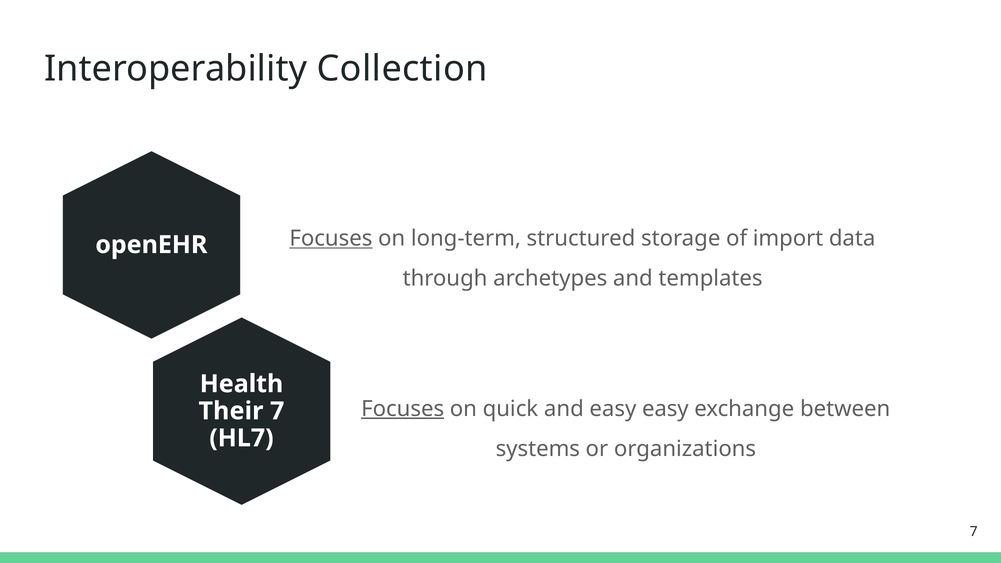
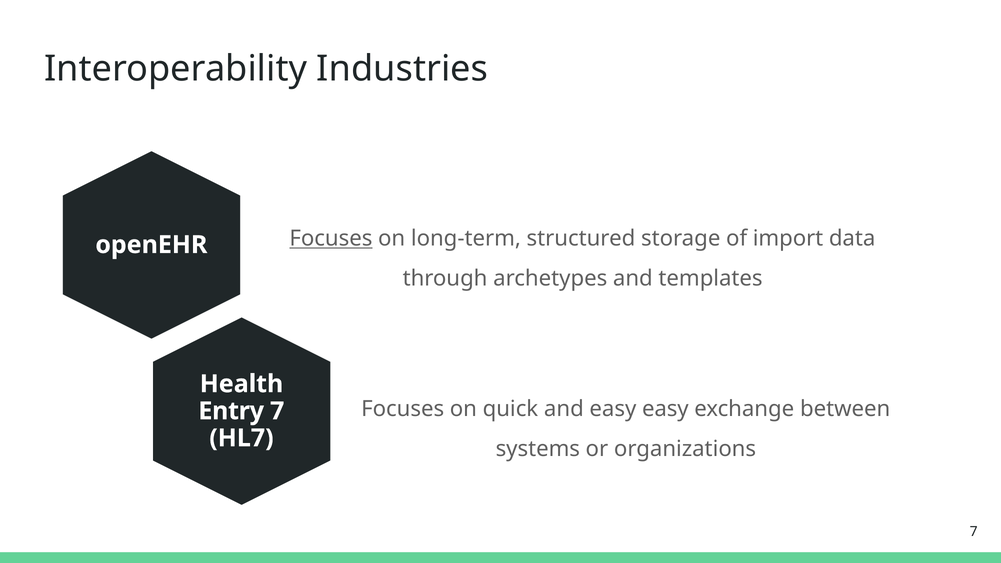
Collection: Collection -> Industries (402, 69)
Focuses underline: present -> none (403, 409)
Their: Their -> Entry (231, 411)
